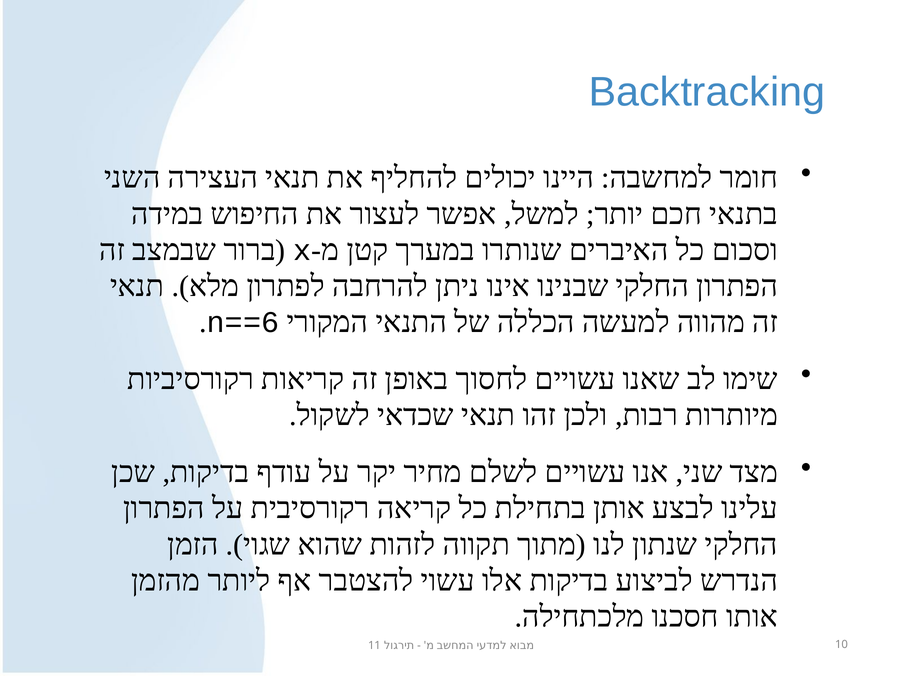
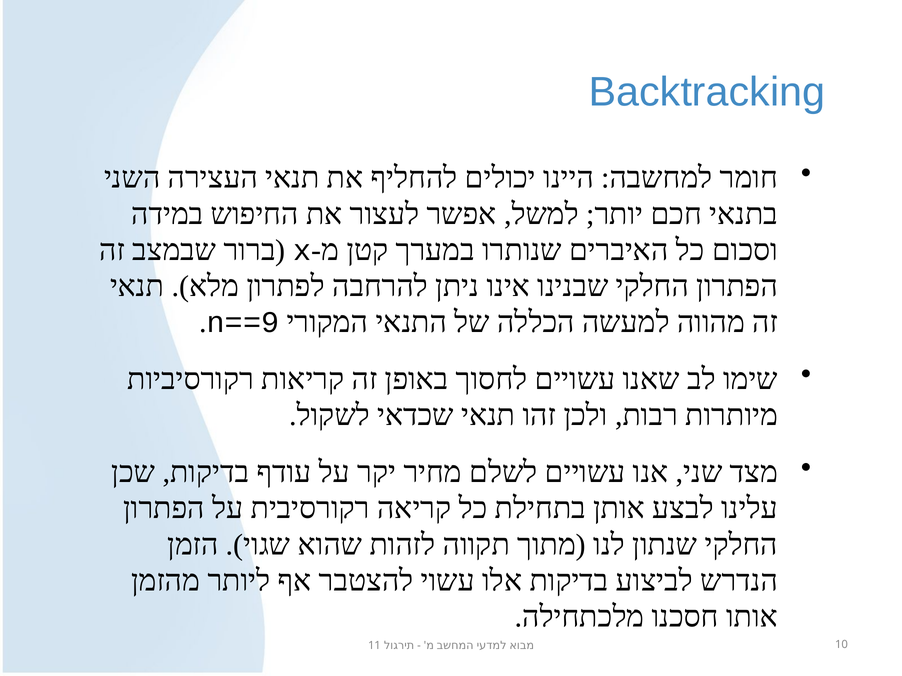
n==6: n==6 -> n==9 (243, 323)
